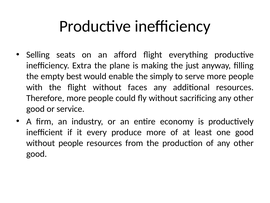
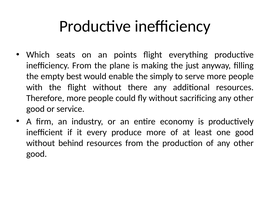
Selling: Selling -> Which (38, 55)
afford: afford -> points (125, 55)
inefficiency Extra: Extra -> From (82, 65)
faces: faces -> there (138, 87)
without people: people -> behind (71, 143)
